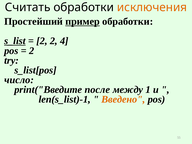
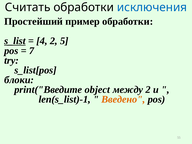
исключения colour: orange -> blue (152, 7)
пример underline: present -> none (83, 21)
2: 2 -> 4 (42, 41)
4: 4 -> 5 (64, 41)
2: 2 -> 7 (32, 51)
число: число -> блоки (19, 80)
после: после -> object (97, 90)
между 1: 1 -> 2 (148, 90)
